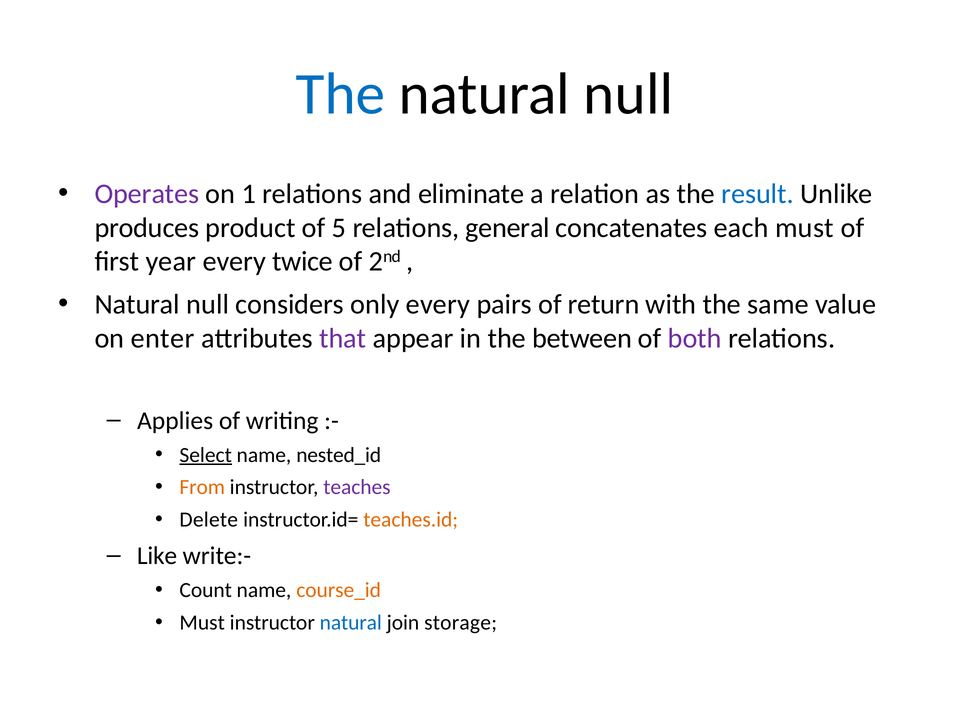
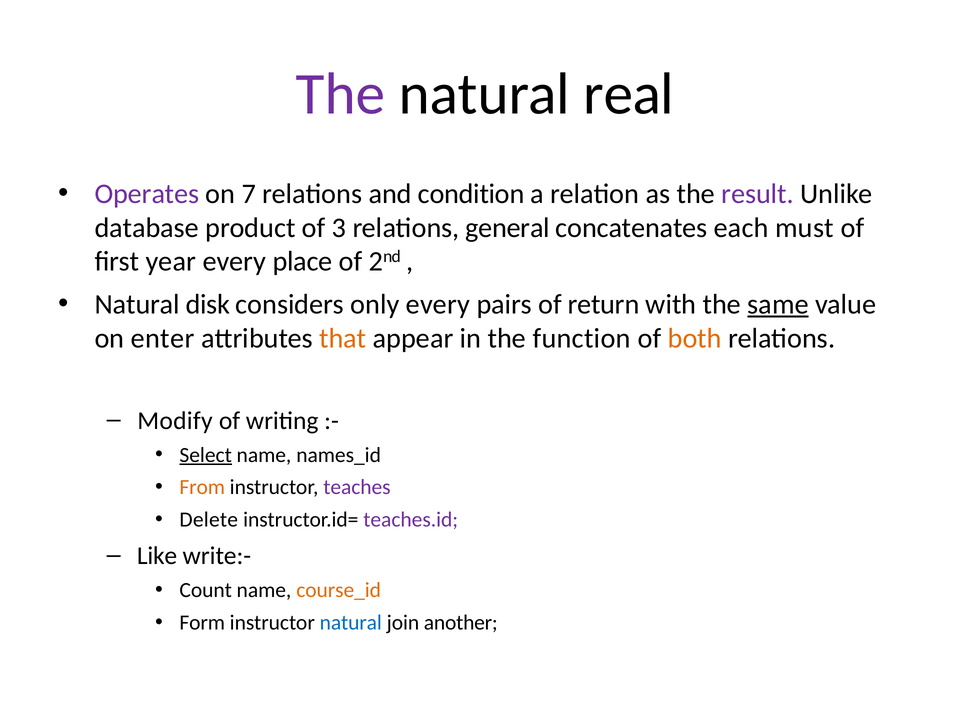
The colour: blue -> purple (341, 94)
null: null -> real (629, 94)
1: 1 -> 7 (249, 194)
eliminate: eliminate -> condition (471, 194)
result colour: blue -> purple (758, 194)
produces: produces -> database (147, 228)
5: 5 -> 3 (339, 228)
twice: twice -> place (303, 261)
null: null -> disk (208, 304)
same underline: none -> present (778, 304)
that colour: purple -> orange (343, 338)
between: between -> function (582, 338)
both colour: purple -> orange (695, 338)
Applies: Applies -> Modify (175, 420)
nested_id: nested_id -> names_id (339, 455)
teaches.id colour: orange -> purple (411, 519)
Must: Must -> Form (202, 622)
storage: storage -> another (461, 622)
